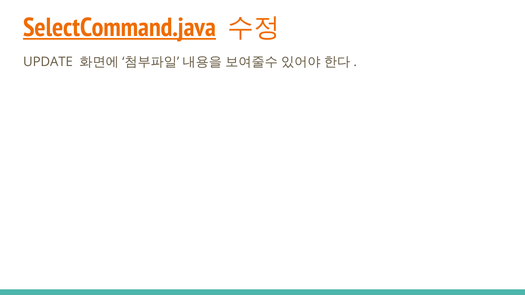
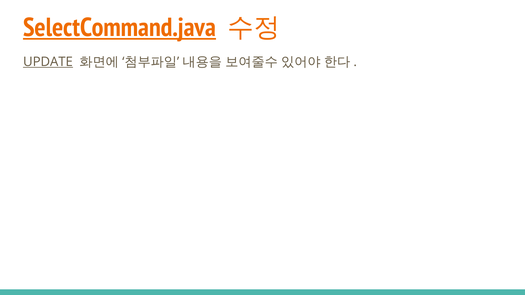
UPDATE underline: none -> present (48, 62)
